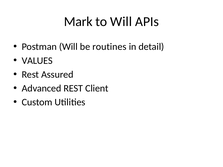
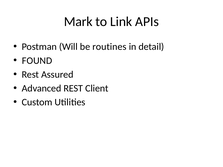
to Will: Will -> Link (121, 22)
VALUES: VALUES -> FOUND (37, 61)
